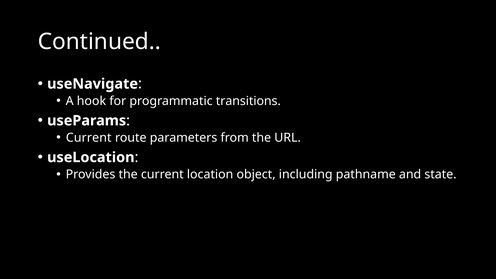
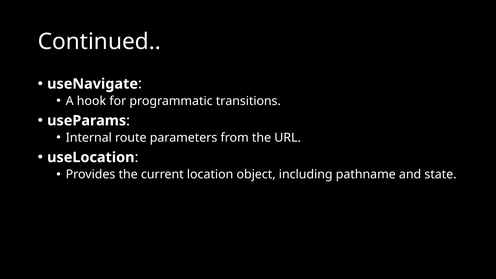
Current: Current -> Internal (89, 138)
